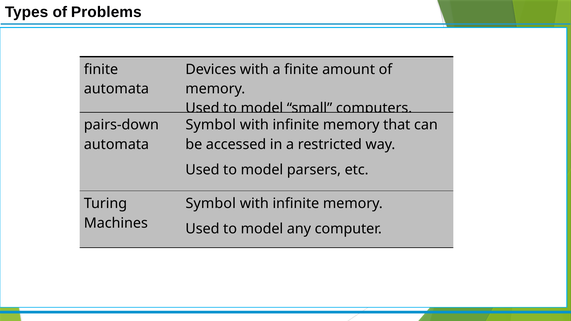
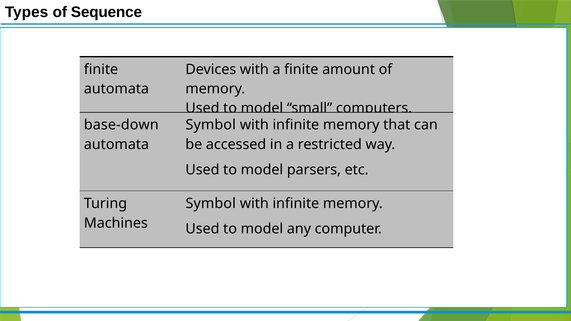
Problems: Problems -> Sequence (106, 12)
pairs-down: pairs-down -> base-down (121, 125)
